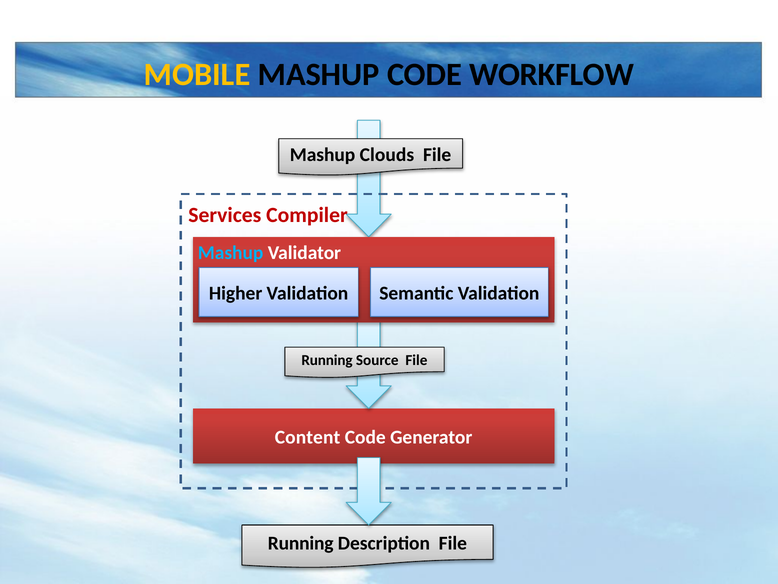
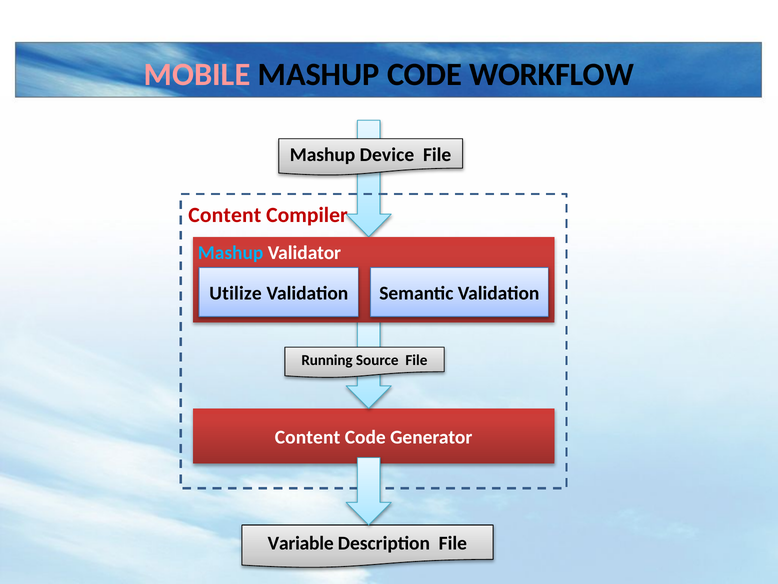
MOBILE colour: yellow -> pink (197, 74)
Clouds: Clouds -> Device (387, 155)
Services: Services -> Content (225, 215)
Higher: Higher -> Utilize (236, 293)
Running: Running -> Variable (301, 543)
